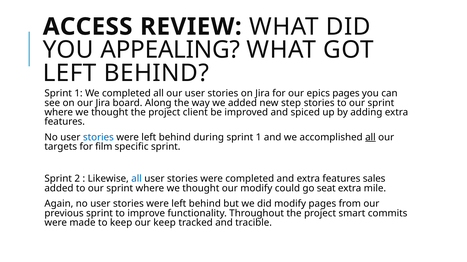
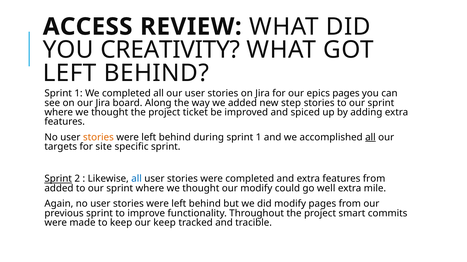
APPEALING: APPEALING -> CREATIVITY (170, 50)
client: client -> ticket (195, 113)
stories colour: blue -> orange (98, 138)
film: film -> site (104, 147)
Sprint underline: none -> present (58, 179)
features sales: sales -> from (374, 179)
seat: seat -> well (326, 189)
